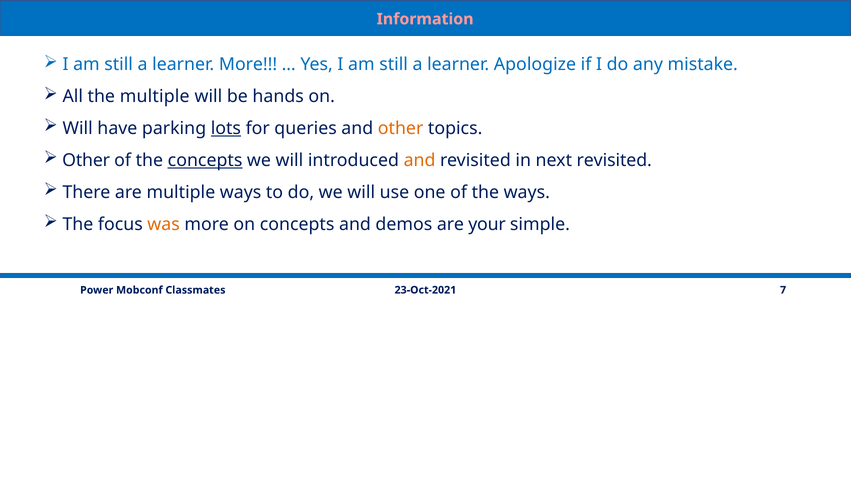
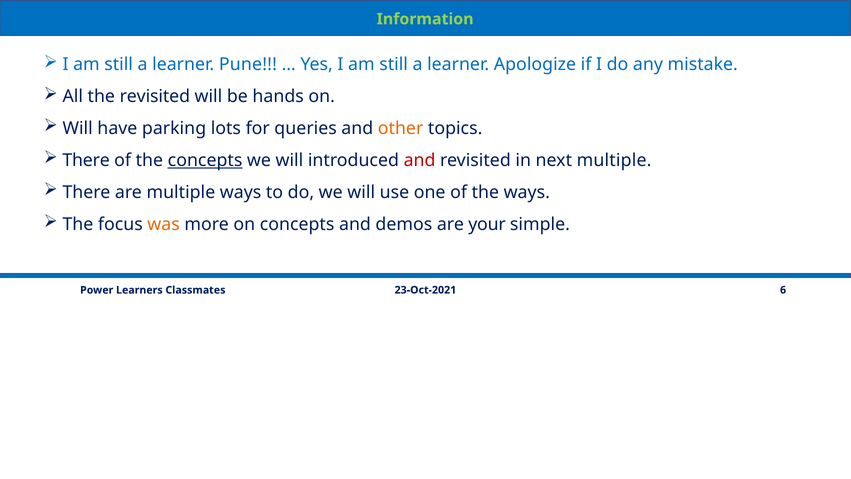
Information colour: pink -> light green (425, 19)
learner More: More -> Pune (248, 65)
the multiple: multiple -> revisited (155, 96)
lots underline: present -> none (226, 128)
Other: Other -> There (86, 160)
and colour: orange -> red (420, 160)
next revisited: revisited -> multiple (614, 160)
7: 7 -> 6 (783, 290)
Mobconf: Mobconf -> Learners (139, 290)
